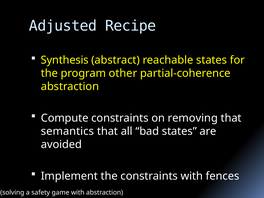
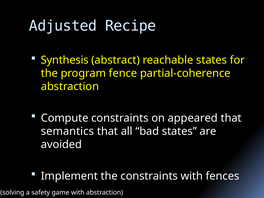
other: other -> fence (123, 73)
removing: removing -> appeared (193, 118)
